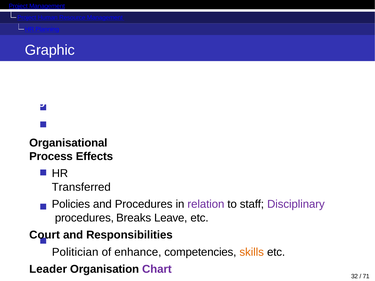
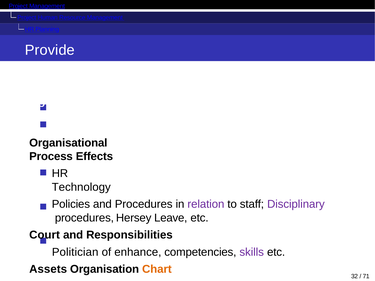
Graphic: Graphic -> Provide (50, 50)
Transferred: Transferred -> Technology (81, 187)
Breaks: Breaks -> Hersey (134, 218)
skills colour: orange -> purple (252, 252)
Leader: Leader -> Assets (48, 270)
Chart colour: purple -> orange (157, 270)
